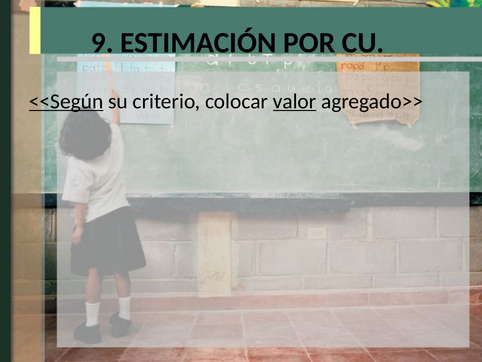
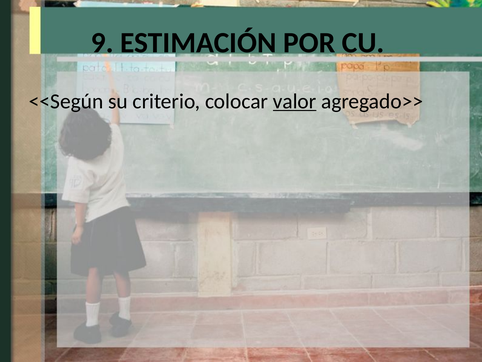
<<Según underline: present -> none (66, 101)
